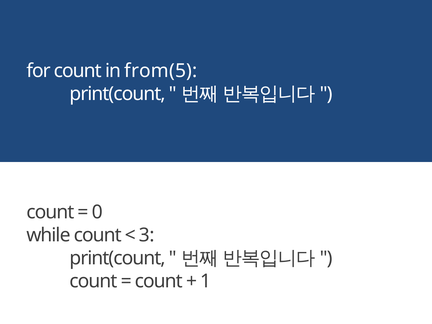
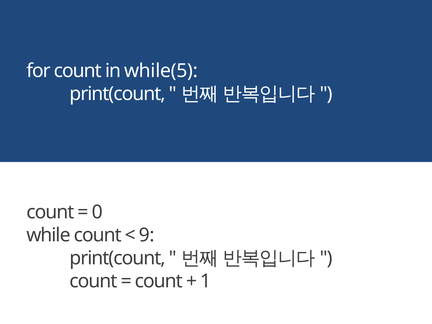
from(5: from(5 -> while(5 (161, 71)
3: 3 -> 9 (147, 235)
